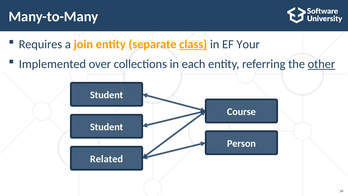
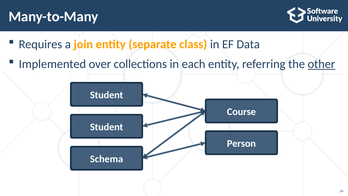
class underline: present -> none (193, 44)
Your: Your -> Data (248, 44)
Related: Related -> Schema (107, 159)
